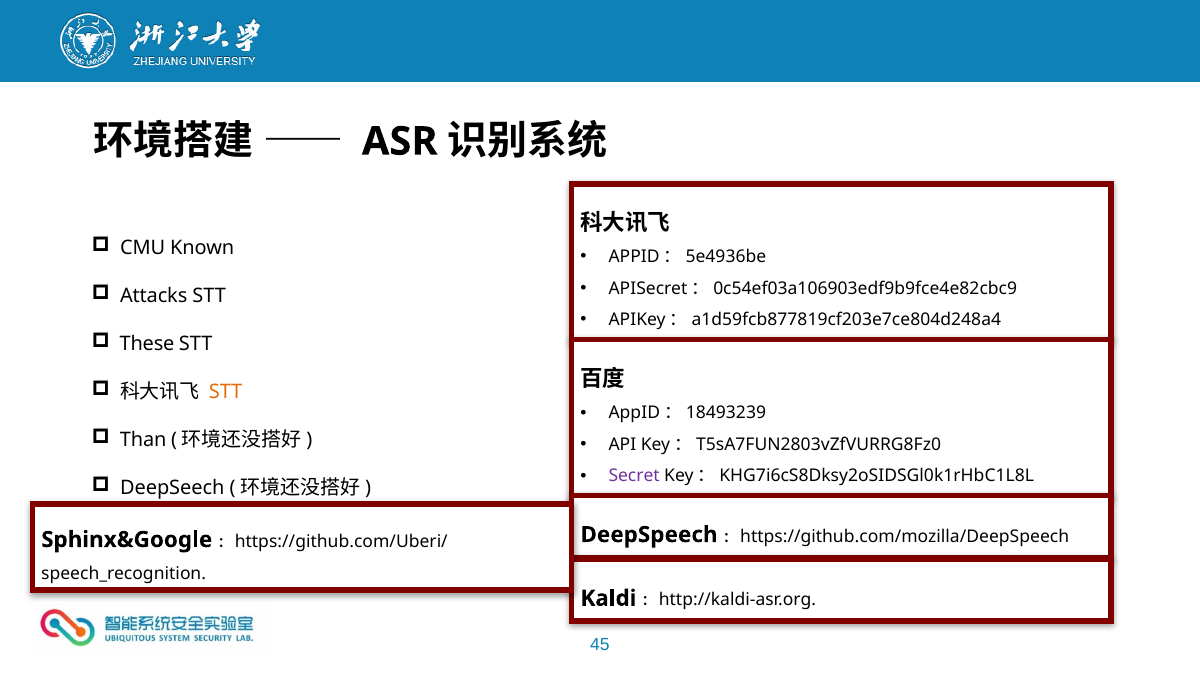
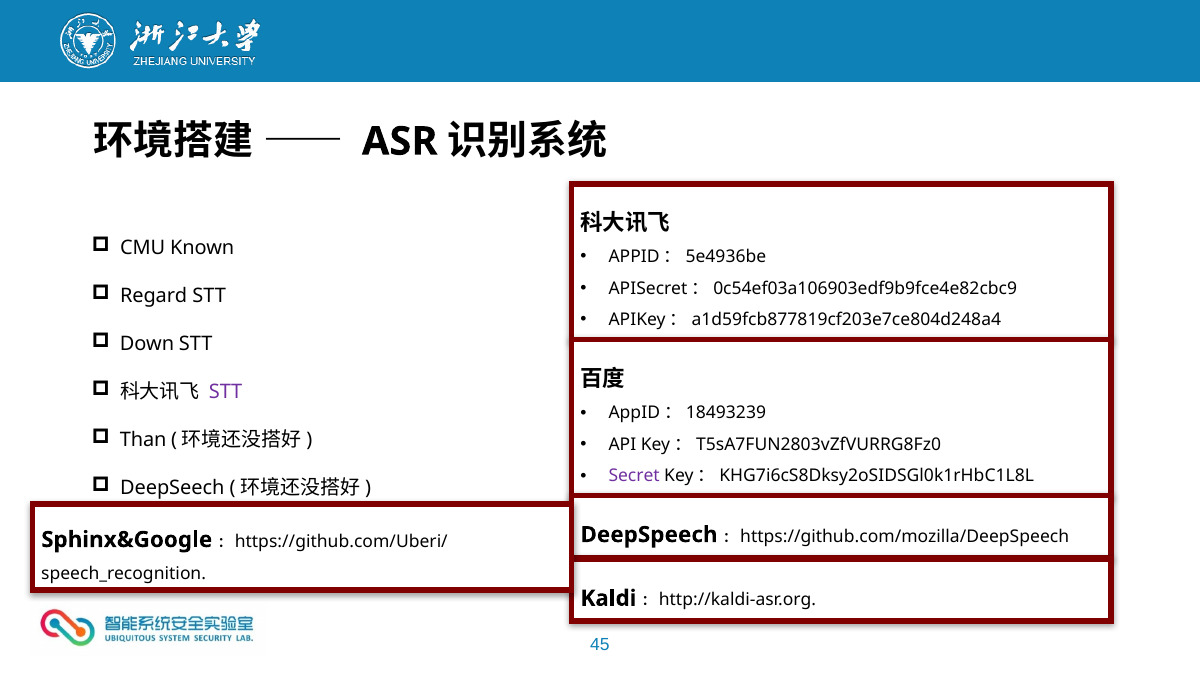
Attacks: Attacks -> Regard (154, 296)
These: These -> Down (147, 344)
STT colour: orange -> purple (226, 392)
